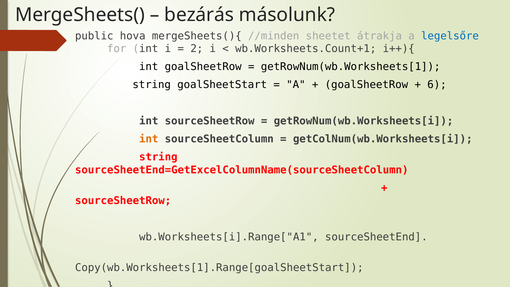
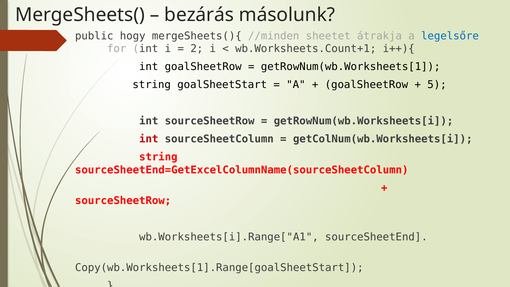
hova: hova -> hogy (133, 36)
6: 6 -> 5 (437, 85)
int colour: orange -> red (149, 139)
